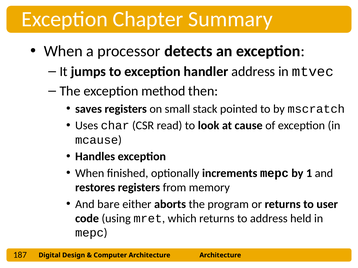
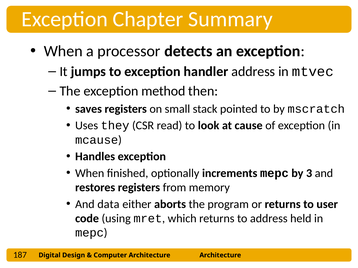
char: char -> they (115, 126)
1: 1 -> 3 (309, 173)
bare: bare -> data (108, 205)
